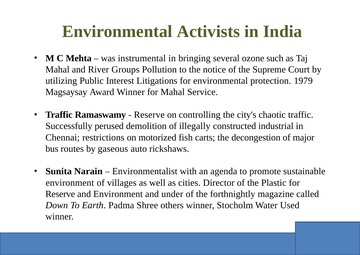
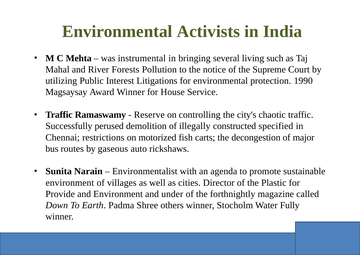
ozone: ozone -> living (253, 58)
Groups: Groups -> Forests (126, 69)
1979: 1979 -> 1990 (303, 81)
for Mahal: Mahal -> House (173, 92)
industrial: industrial -> specified (276, 126)
Reserve: Reserve -> Provide (60, 193)
Used: Used -> Fully (290, 205)
